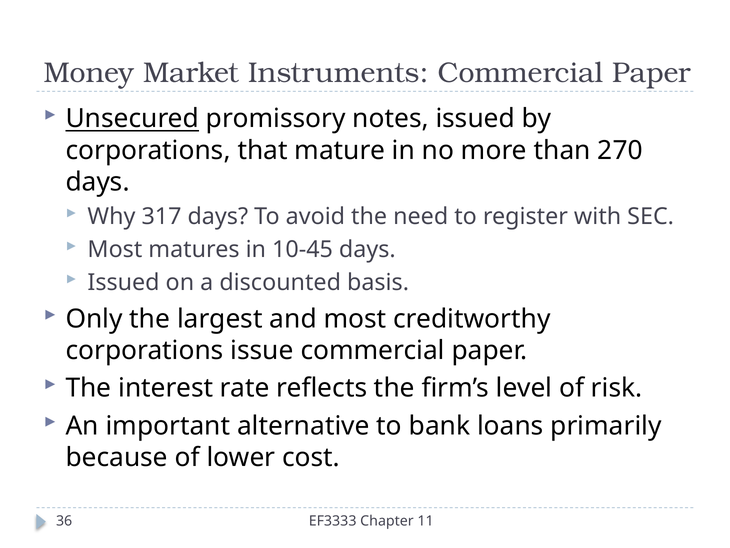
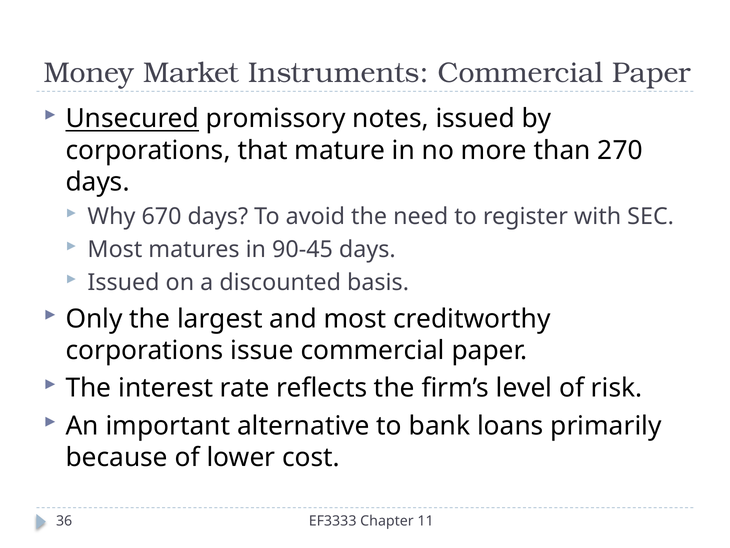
317: 317 -> 670 (161, 216)
10-45: 10-45 -> 90-45 (303, 249)
